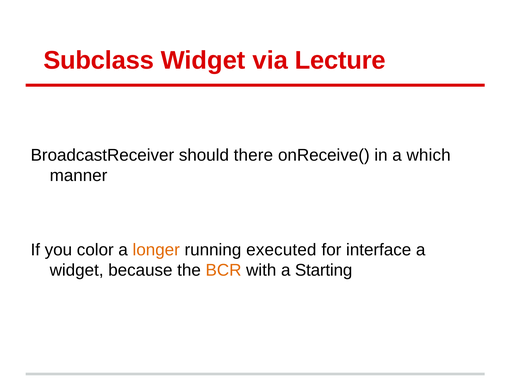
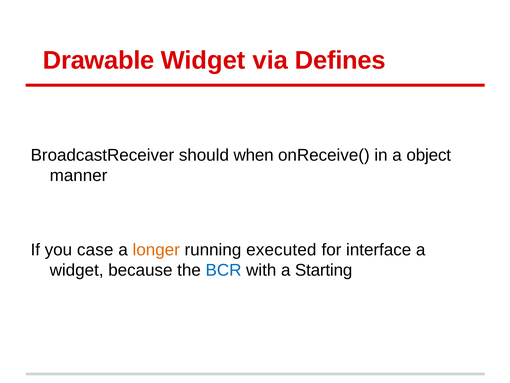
Subclass: Subclass -> Drawable (99, 60)
Lecture: Lecture -> Defines (340, 60)
there: there -> when (254, 155)
which: which -> object (429, 155)
color: color -> case (95, 249)
BCR colour: orange -> blue (224, 270)
